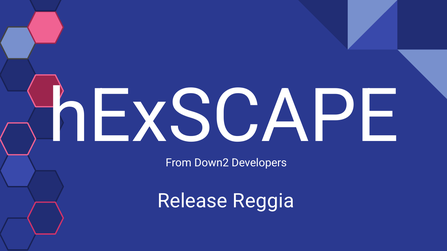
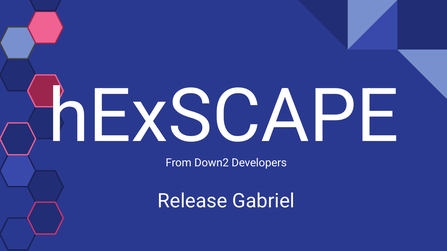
Reggia: Reggia -> Gabriel (263, 201)
